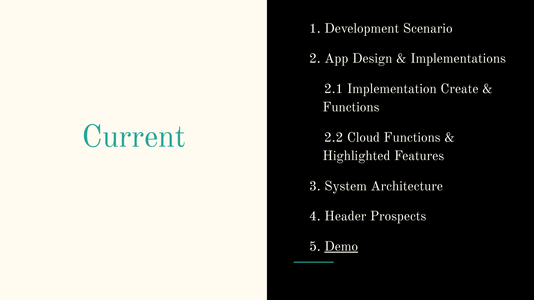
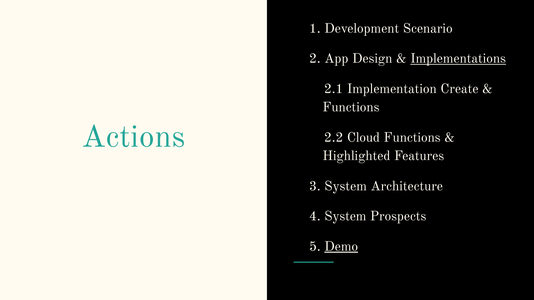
Implementations underline: none -> present (458, 59)
Current: Current -> Actions (134, 137)
4 Header: Header -> System (345, 217)
